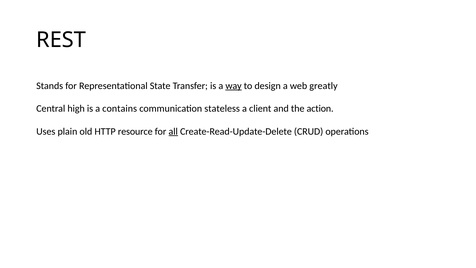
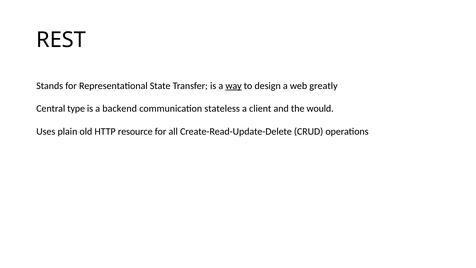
high: high -> type (76, 109)
contains: contains -> backend (120, 109)
action: action -> would (320, 109)
all underline: present -> none (173, 131)
